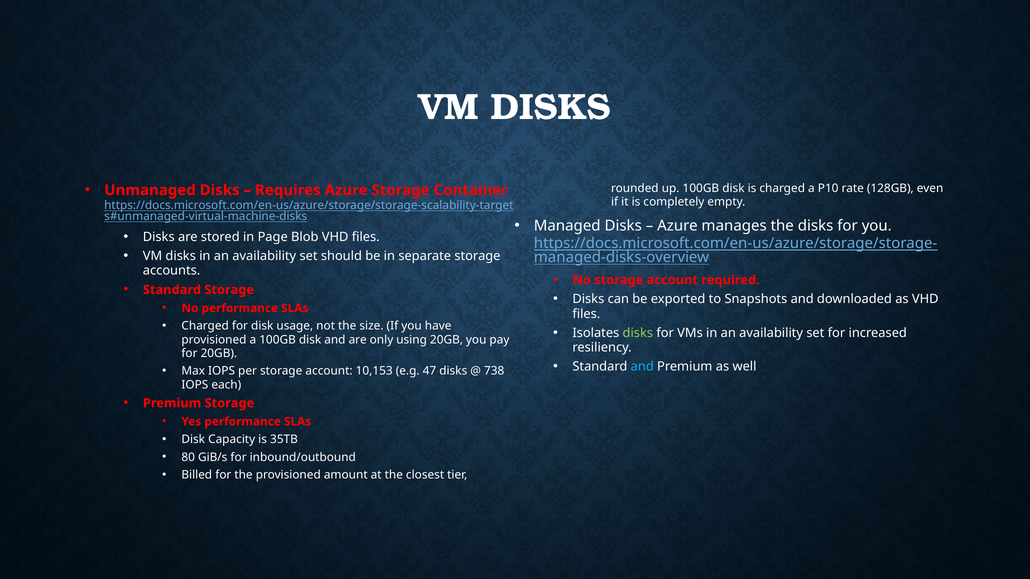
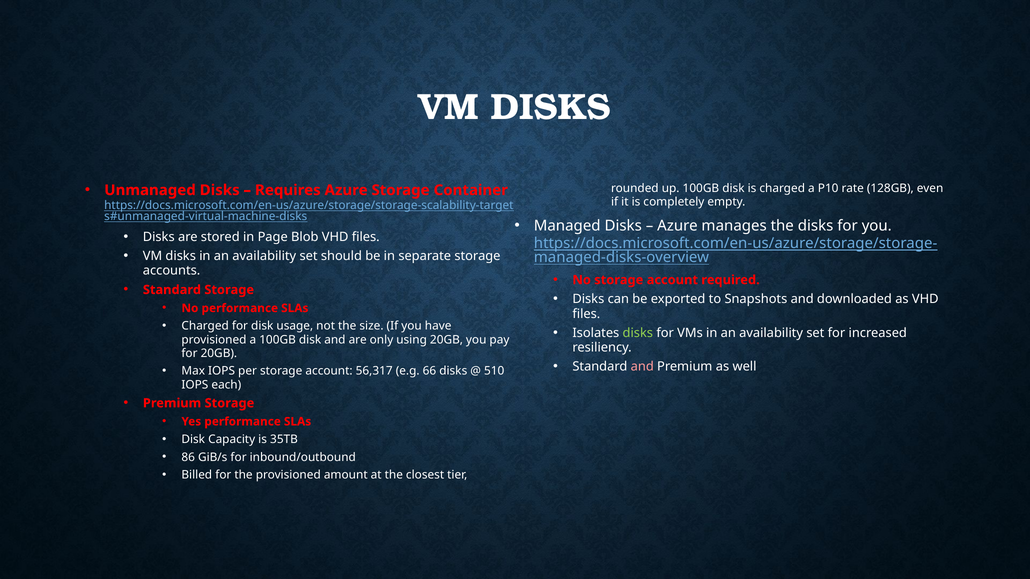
and colour: light blue -> pink (642, 367)
10,153: 10,153 -> 56,317 (374, 371)
47: 47 -> 66 (429, 371)
738: 738 -> 510 (494, 371)
80: 80 -> 86 (188, 458)
